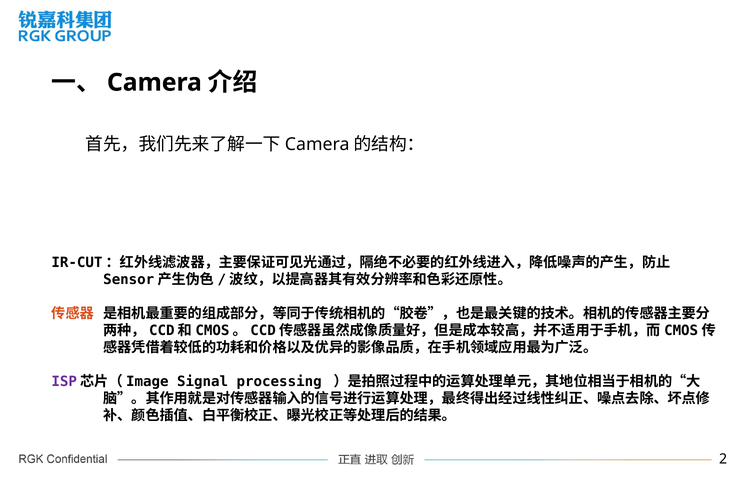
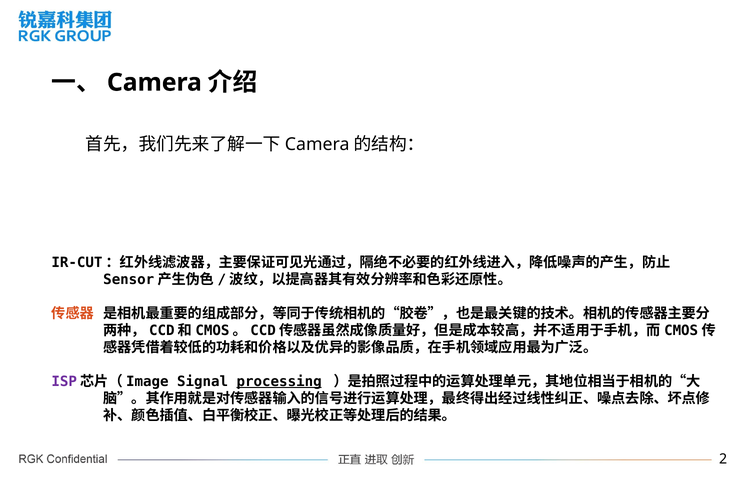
processing underline: none -> present (279, 381)
